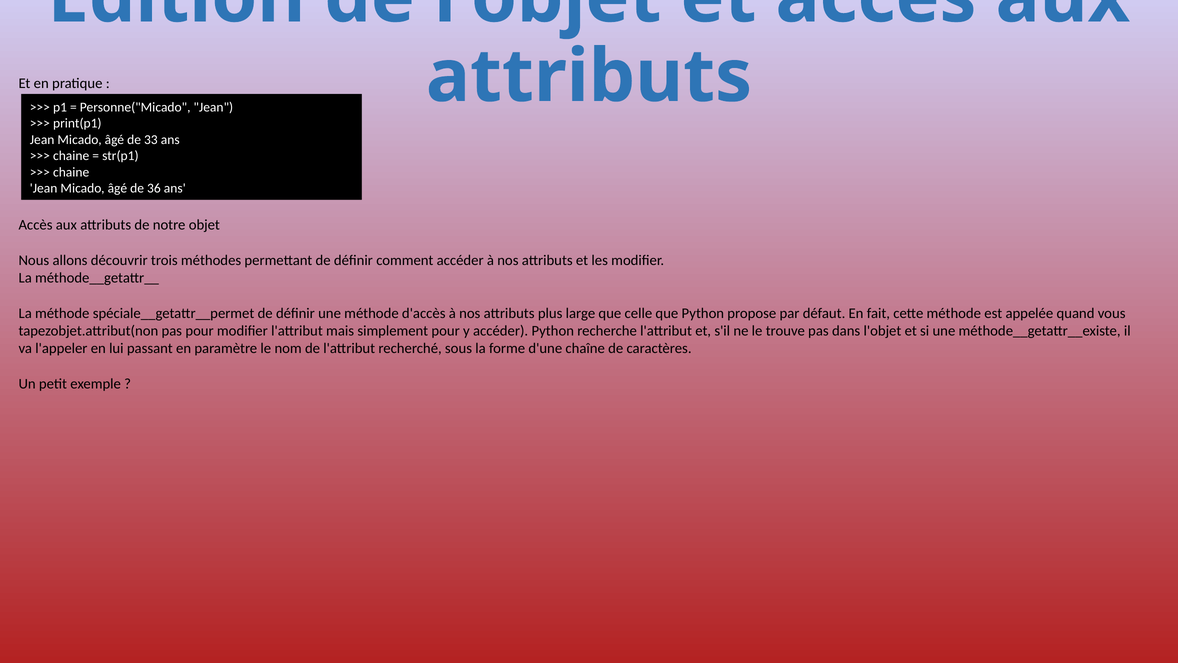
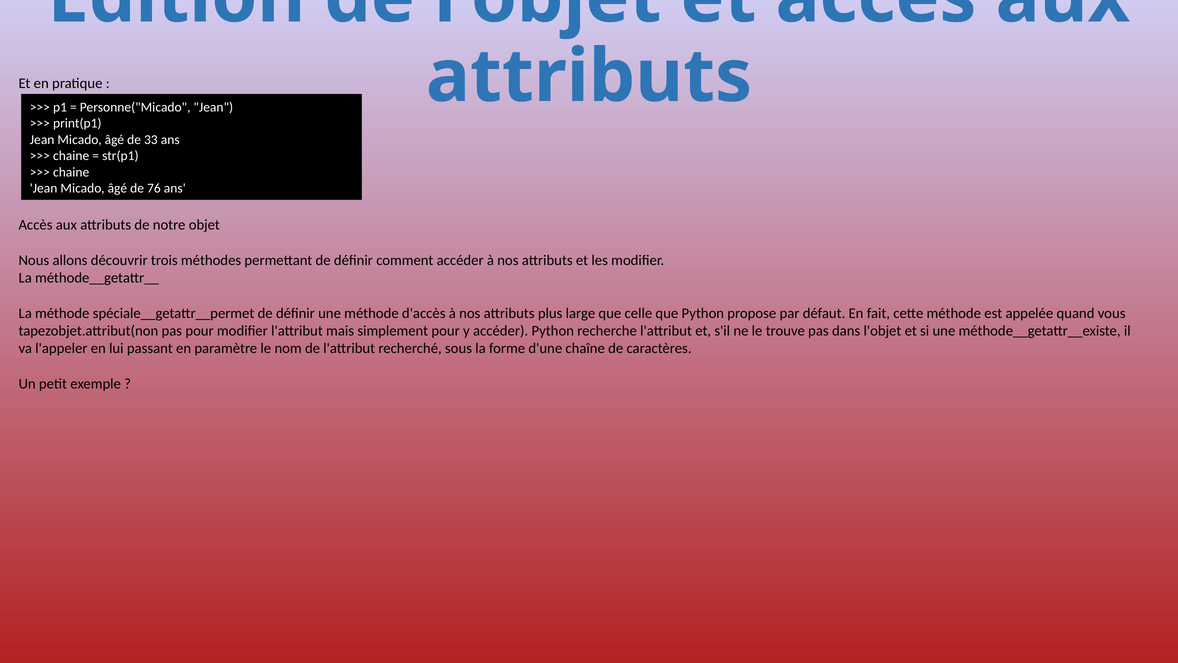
36: 36 -> 76 (154, 188)
